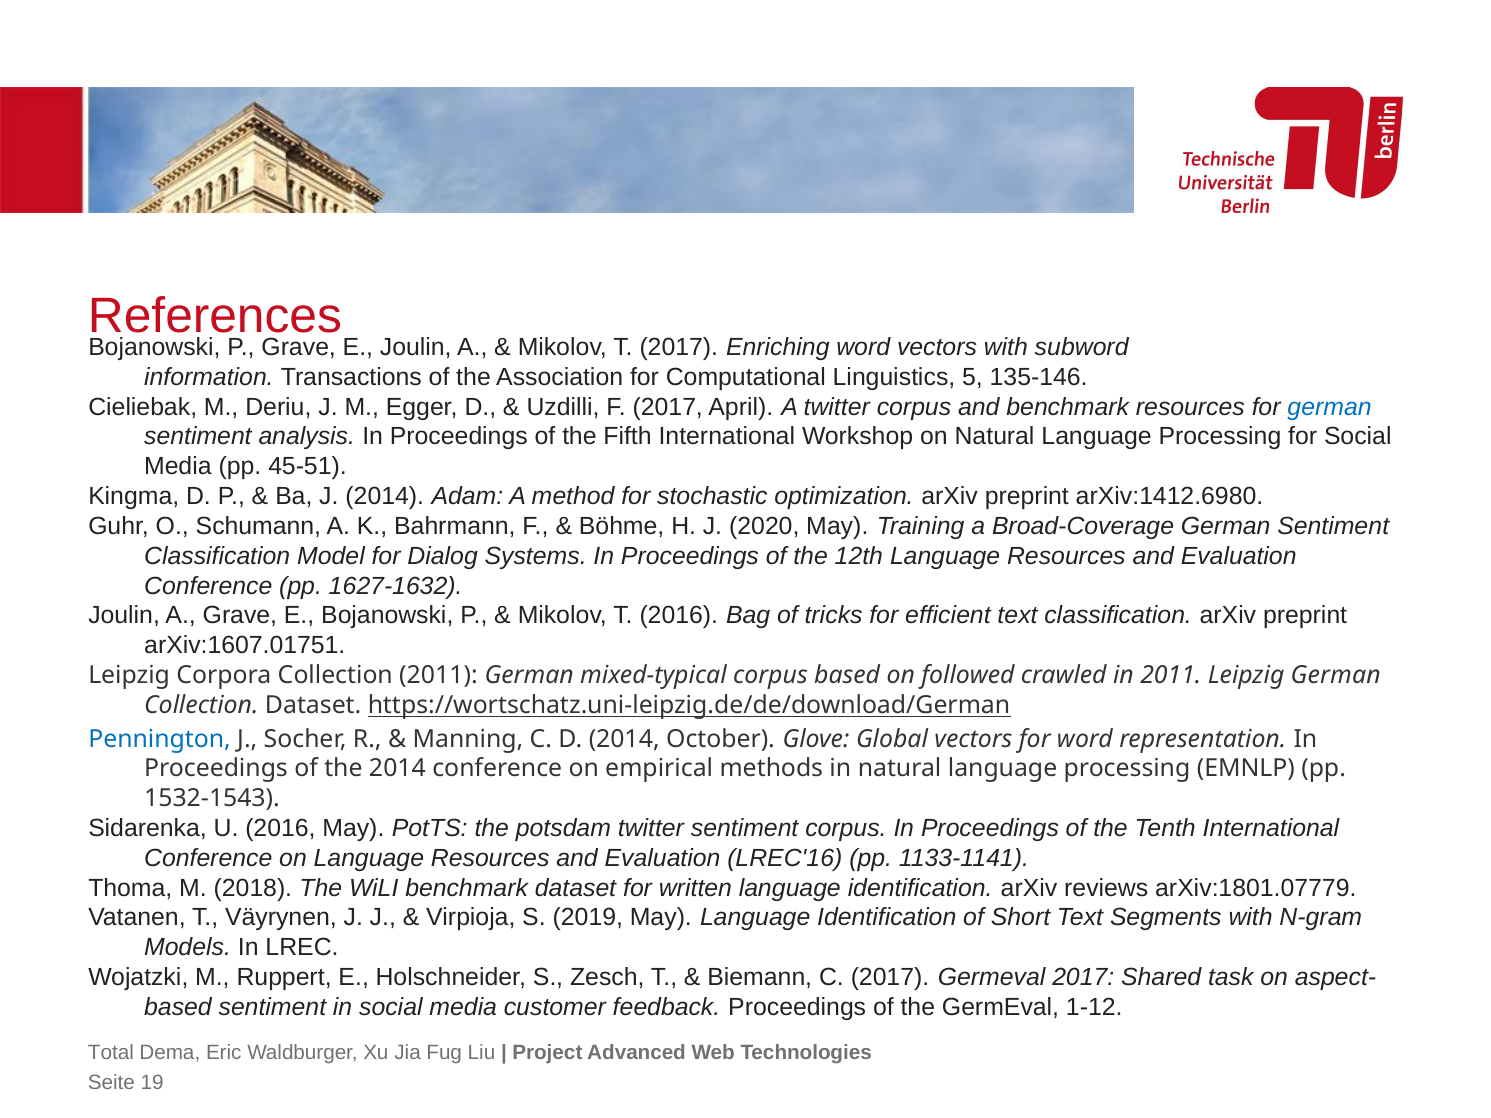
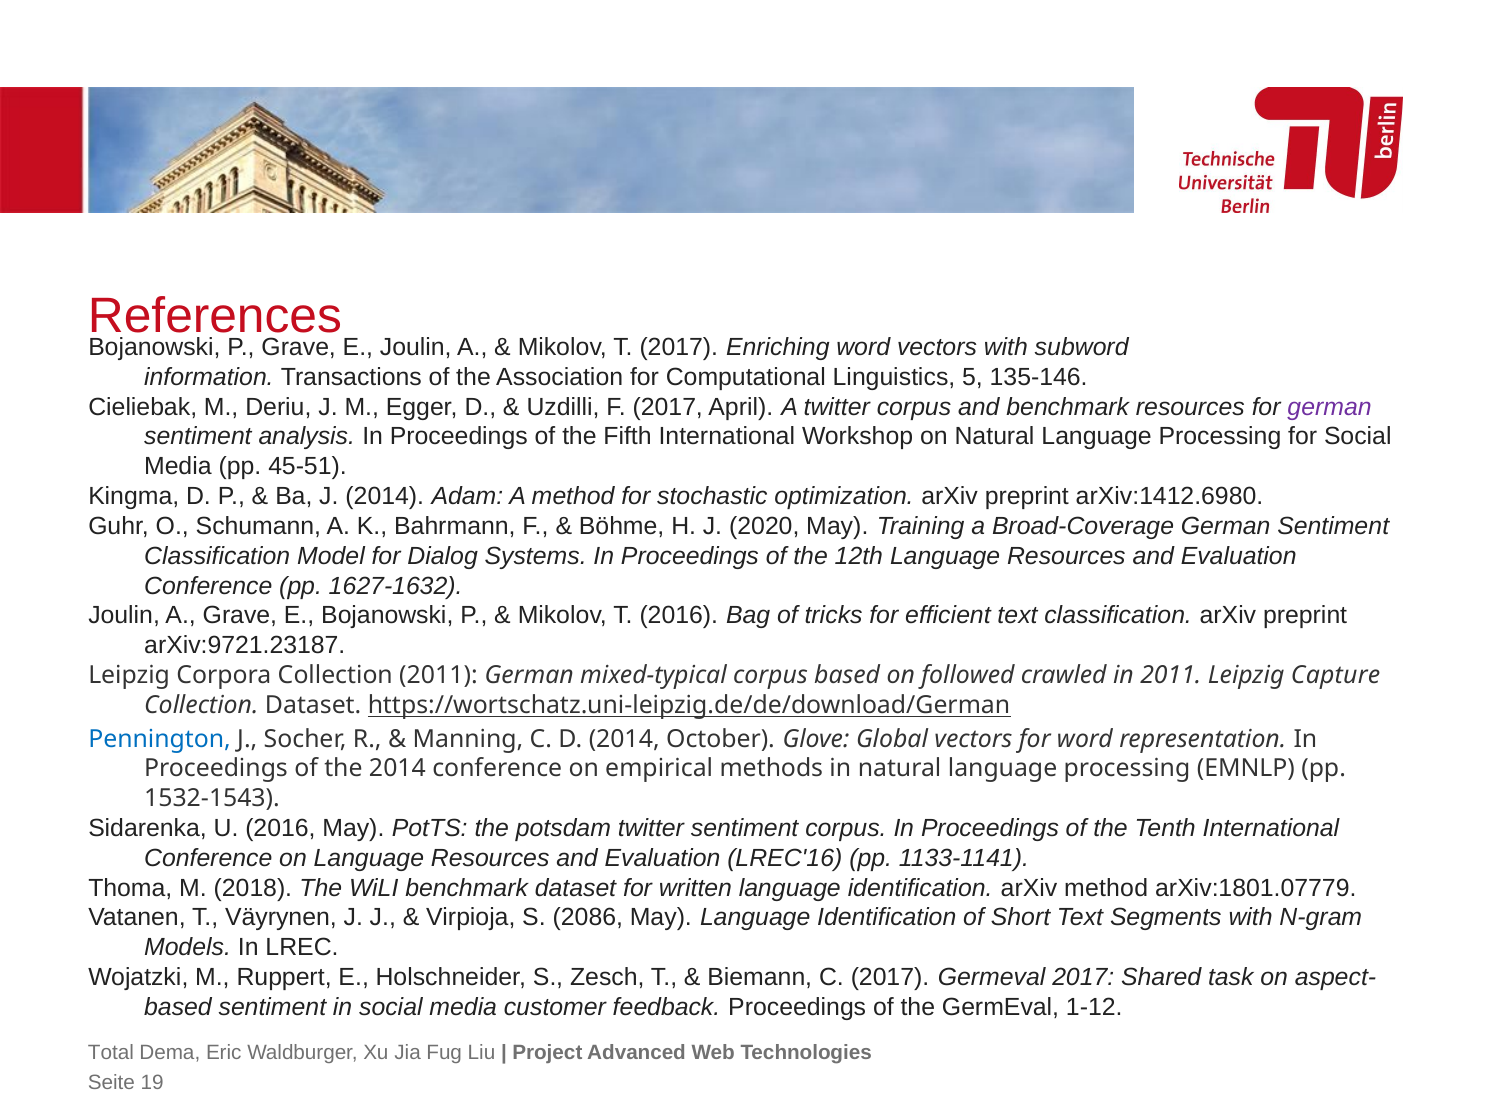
german colour: blue -> purple (1330, 407)
arXiv:1607.01751: arXiv:1607.01751 -> arXiv:9721.23187 (245, 646)
Leipzig German: German -> Capture (1336, 675)
arXiv reviews: reviews -> method (1106, 888)
2019: 2019 -> 2086 (588, 918)
